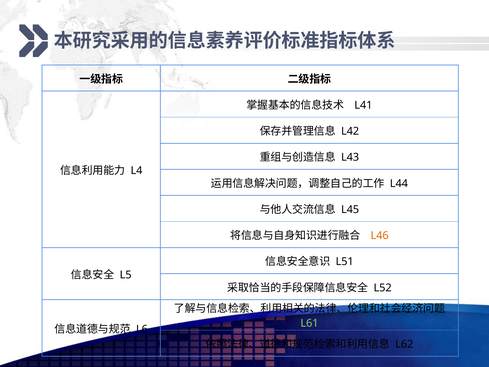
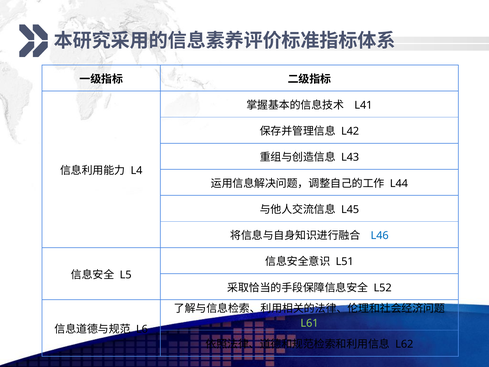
L46 colour: orange -> blue (380, 235)
